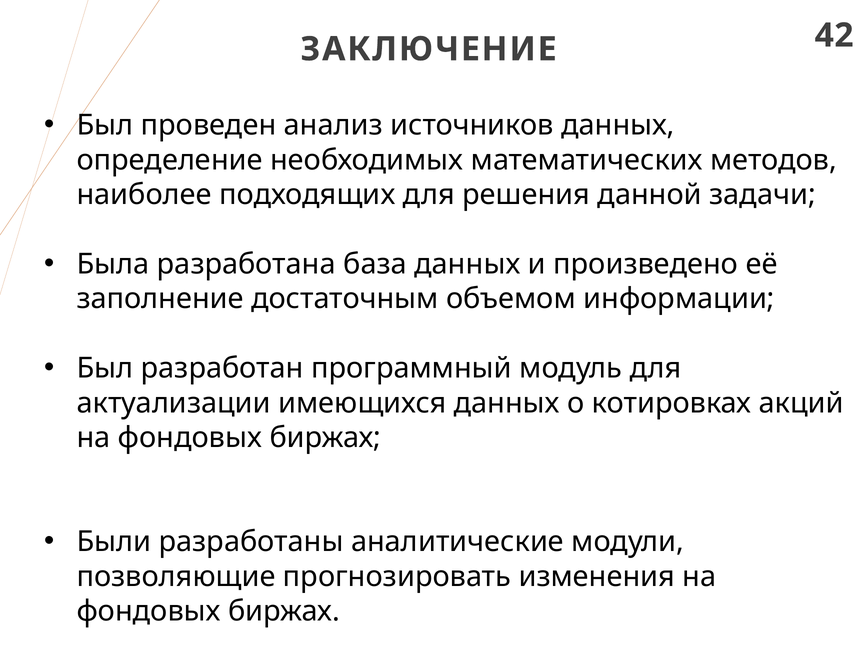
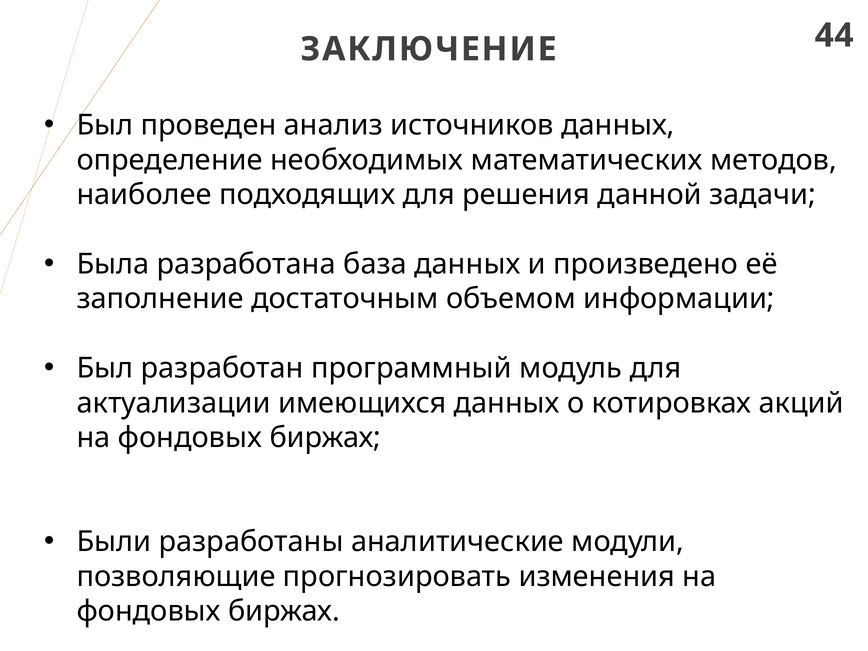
42: 42 -> 44 (834, 35)
